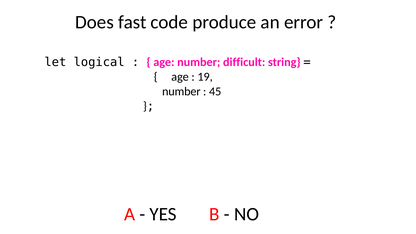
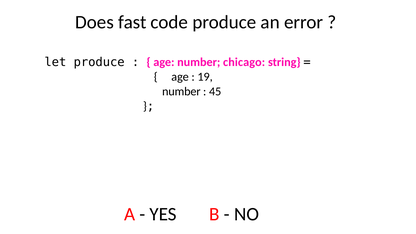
let logical: logical -> produce (99, 62)
difficult: difficult -> chicago (244, 62)
